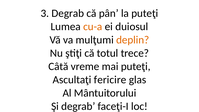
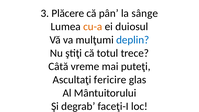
3 Degrab: Degrab -> Plăcere (68, 13)
la puteţi: puteţi -> sânge (145, 13)
deplin colour: orange -> blue (133, 40)
